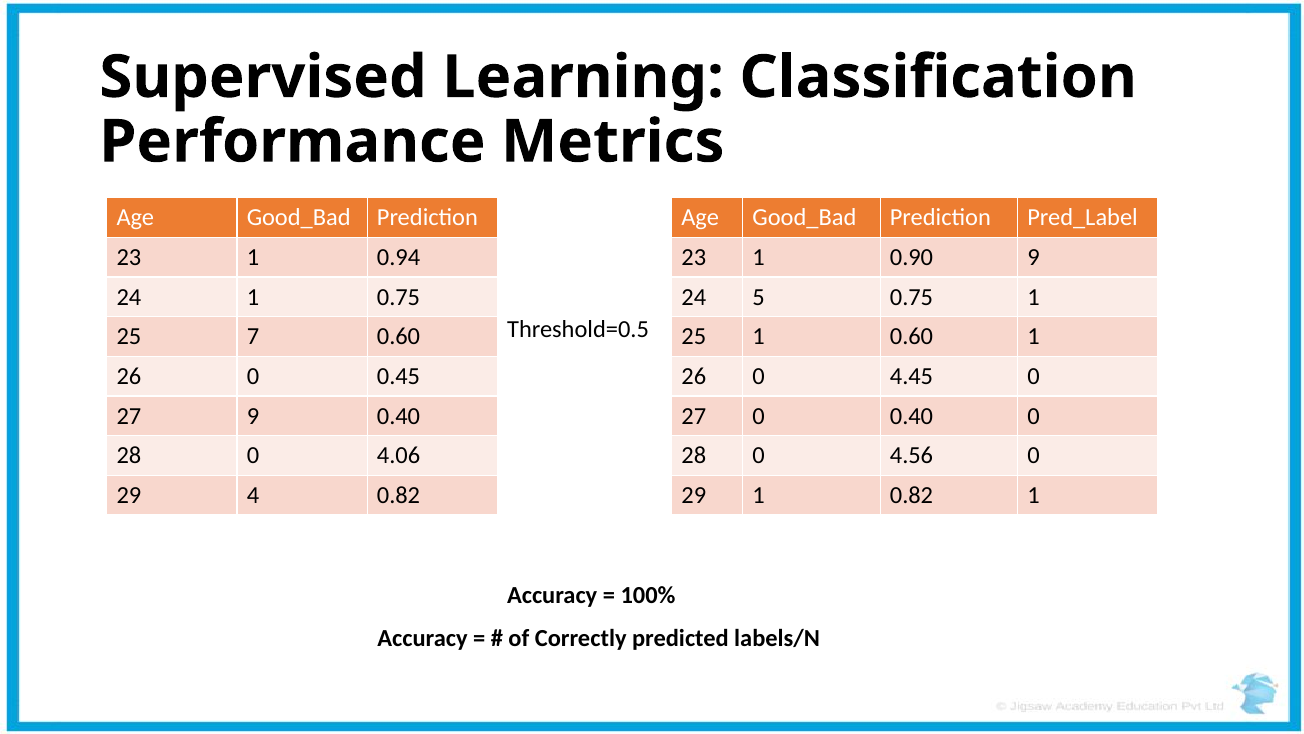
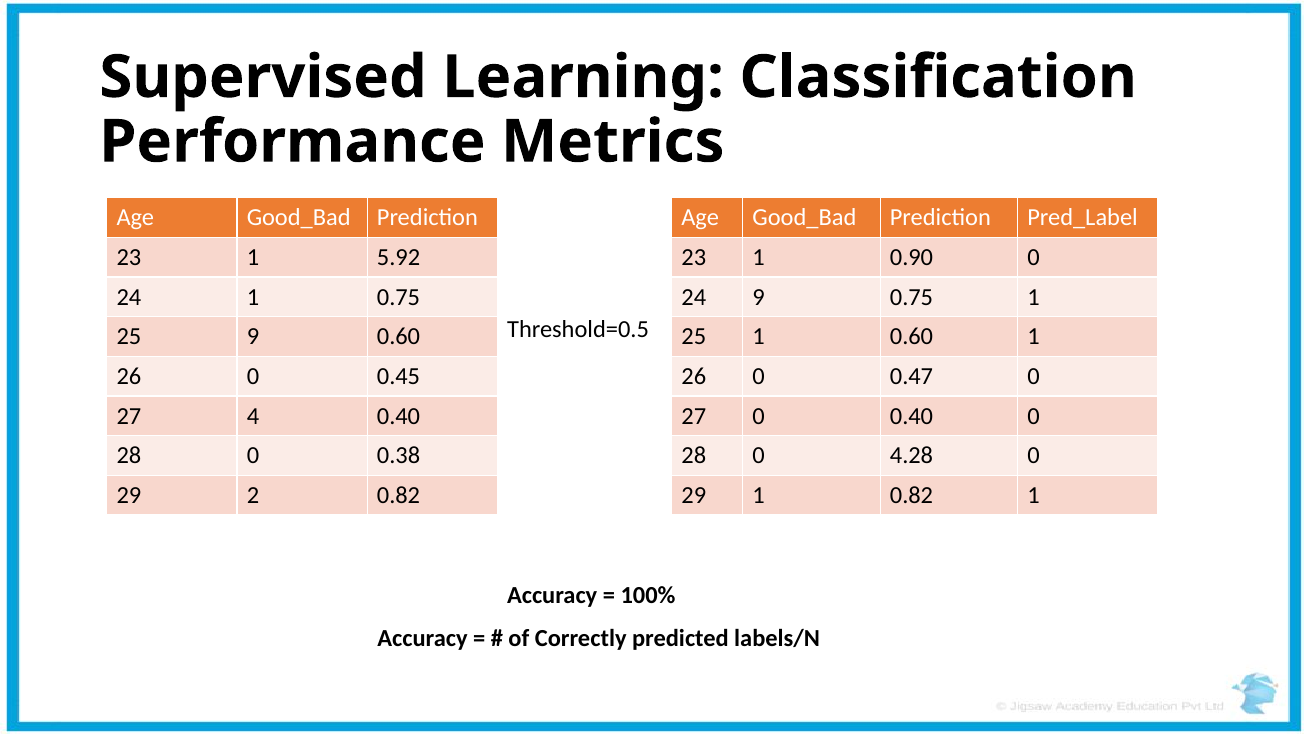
0.94: 0.94 -> 5.92 (399, 257)
0.90 9: 9 -> 0 (1034, 257)
24 5: 5 -> 9 (759, 297)
25 7: 7 -> 9 (253, 337)
4.45: 4.45 -> 0.47 (912, 376)
27 9: 9 -> 4 (253, 416)
4.06: 4.06 -> 0.38 (399, 456)
4.56: 4.56 -> 4.28 (912, 456)
4: 4 -> 2 (253, 495)
